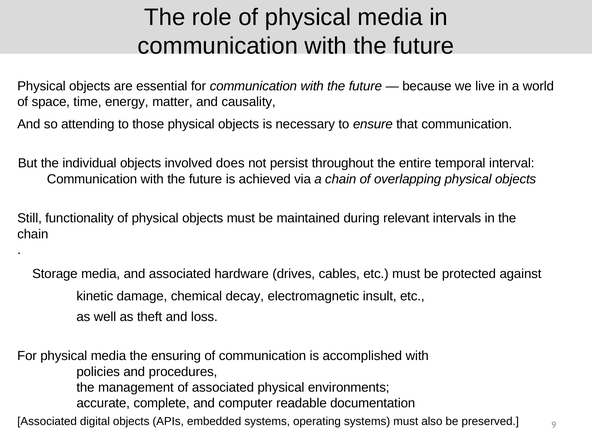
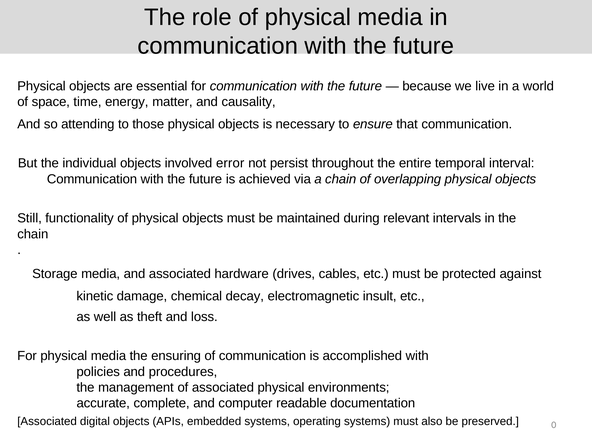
does: does -> error (230, 163)
9: 9 -> 0 (554, 425)
